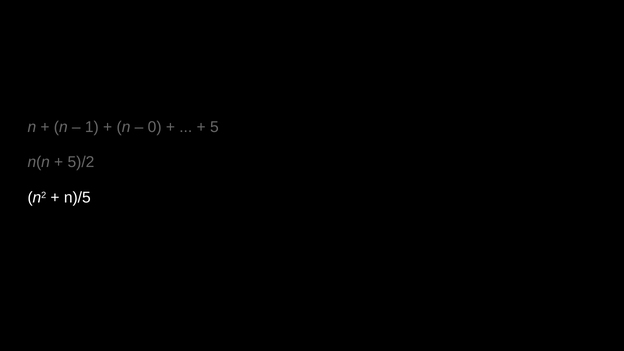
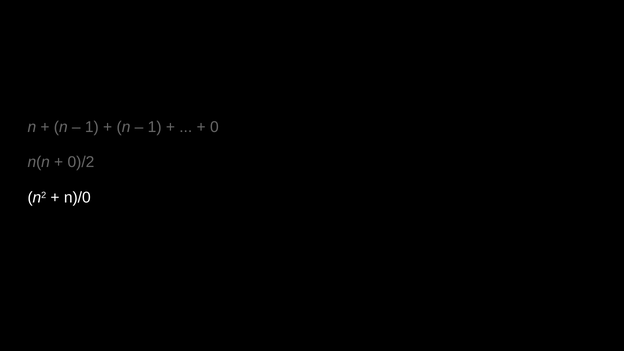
0: 0 -> 1 (155, 127)
5: 5 -> 0 (214, 127)
5)/2: 5)/2 -> 0)/2 (81, 162)
n)/5: n)/5 -> n)/0 (77, 198)
